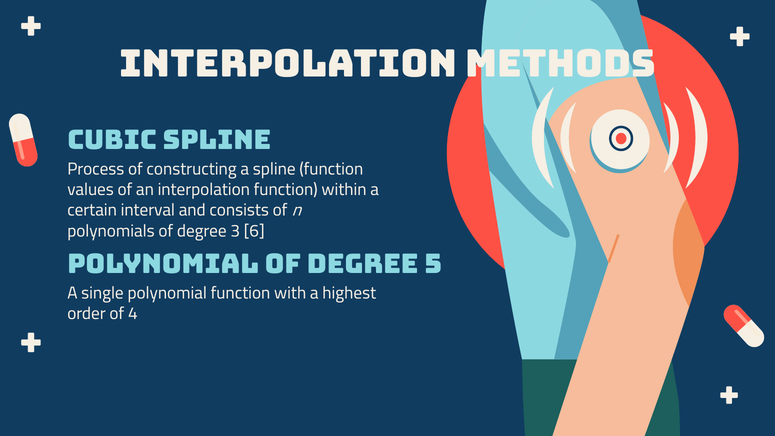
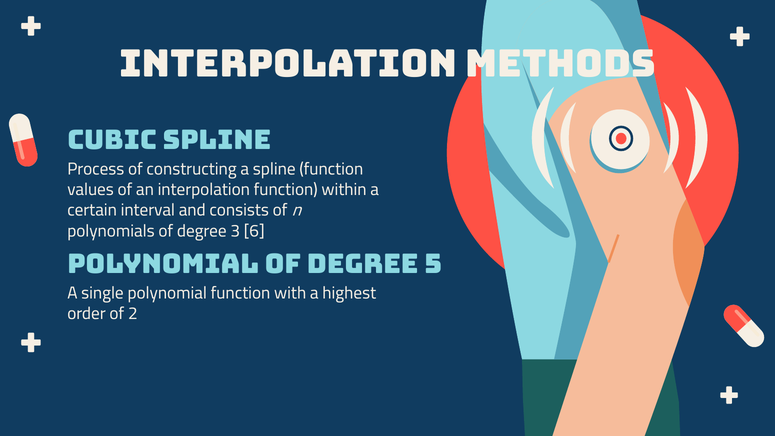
4: 4 -> 2 (133, 314)
